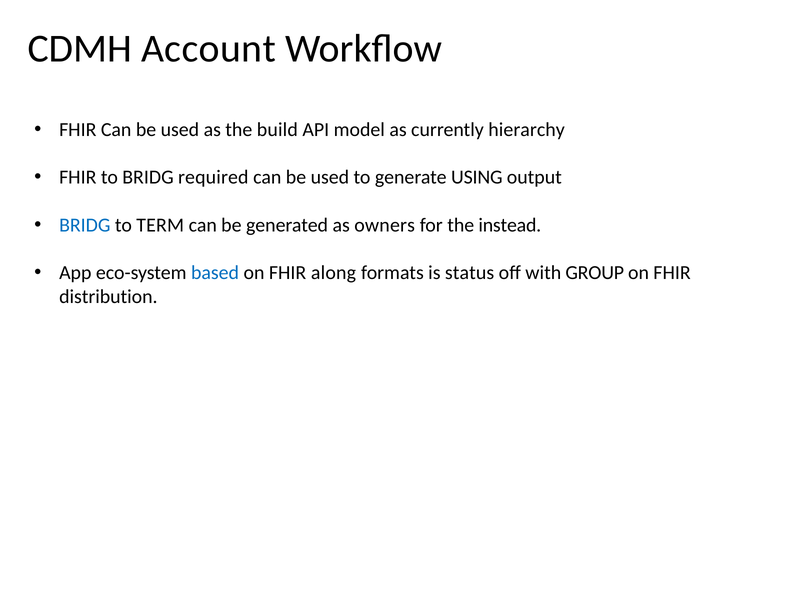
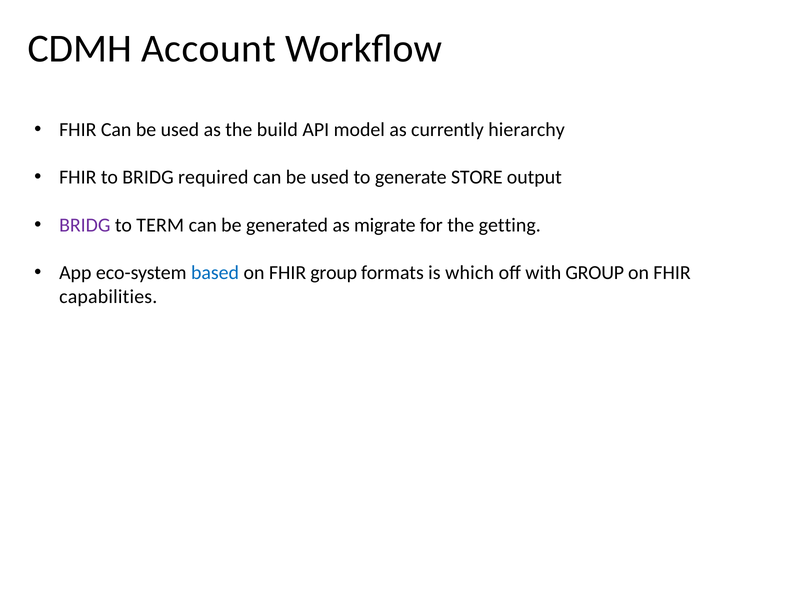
USING: USING -> STORE (477, 178)
BRIDG colour: blue -> purple (85, 225)
owners: owners -> migrate (385, 225)
instead: instead -> getting (510, 225)
FHIR along: along -> group (334, 273)
status: status -> which (470, 273)
distribution: distribution -> capabilities (108, 297)
